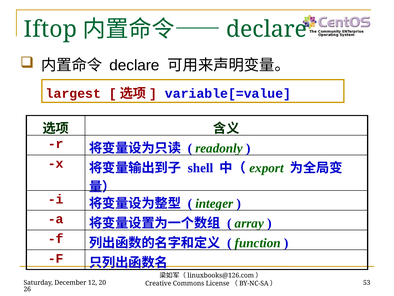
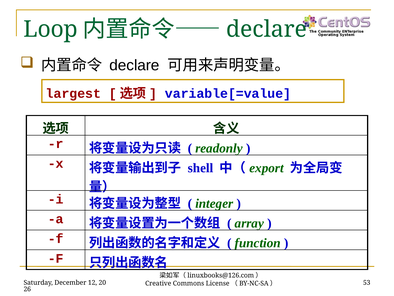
Iftop: Iftop -> Loop (51, 29)
